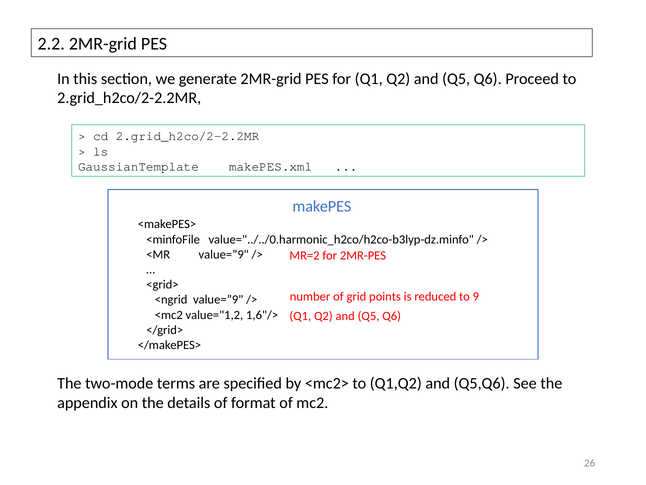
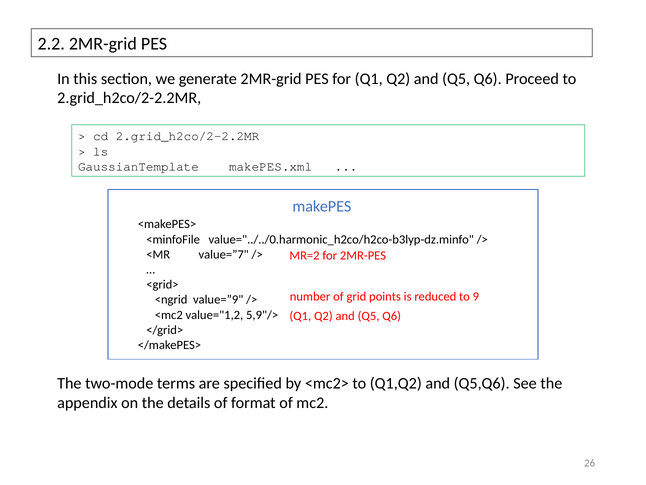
<MR value=”9: value=”9 -> value=”7 (224, 254)
1,6"/>: 1,6"/> -> 5,9"/> (262, 315)
